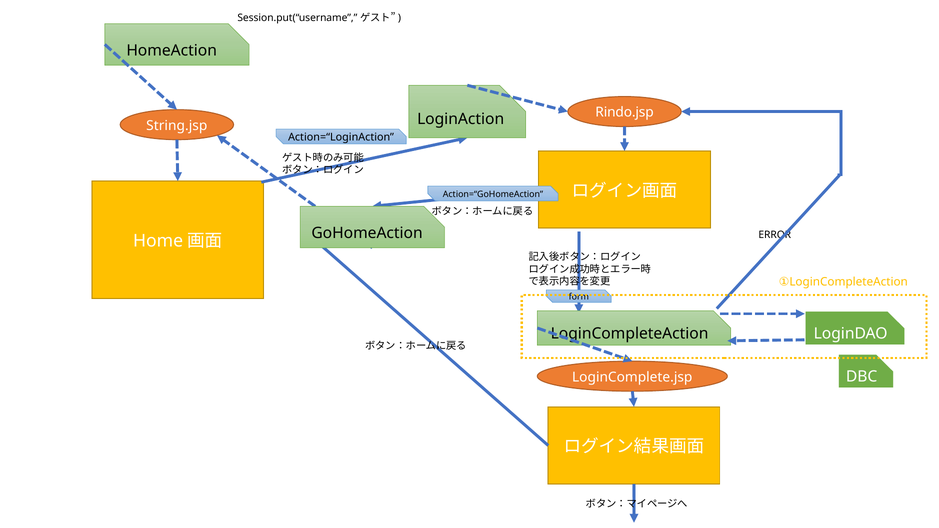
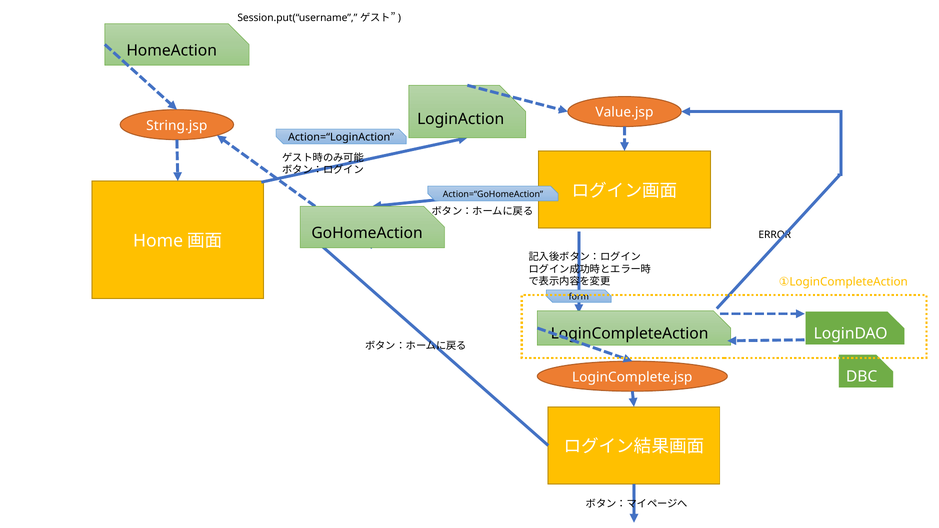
Rindo.jsp: Rindo.jsp -> Value.jsp (624, 113)
